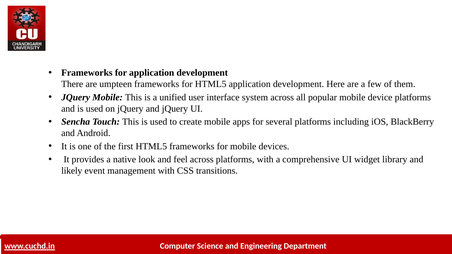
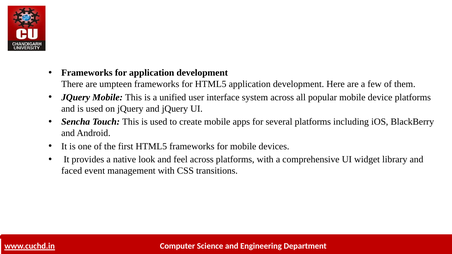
likely: likely -> faced (72, 171)
